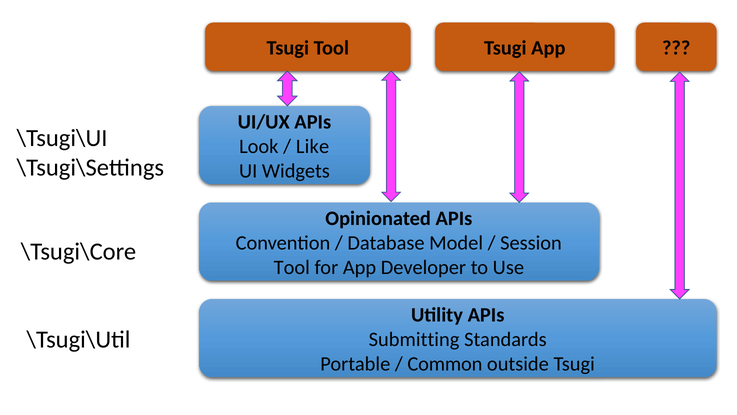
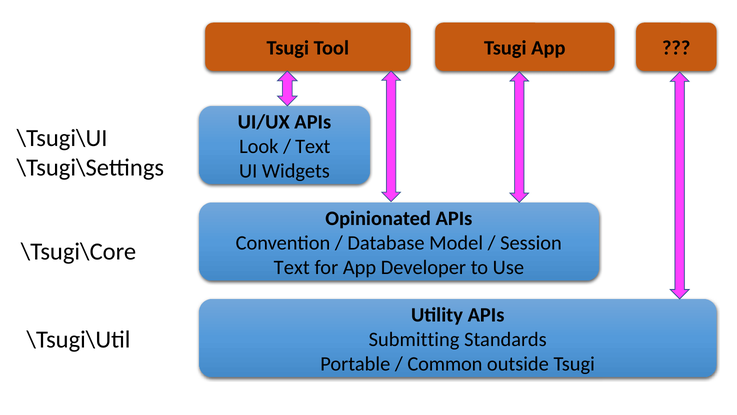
Like: Like -> Text (313, 146)
Tool: Tool -> Text (292, 267)
